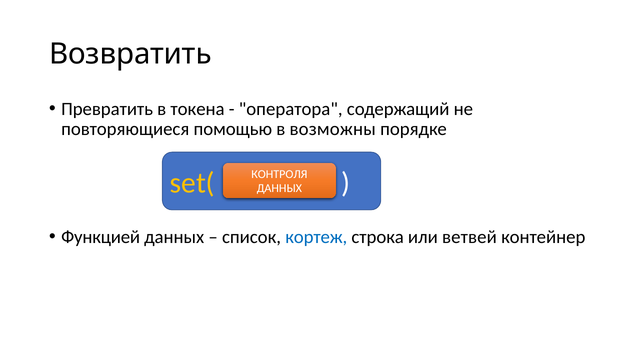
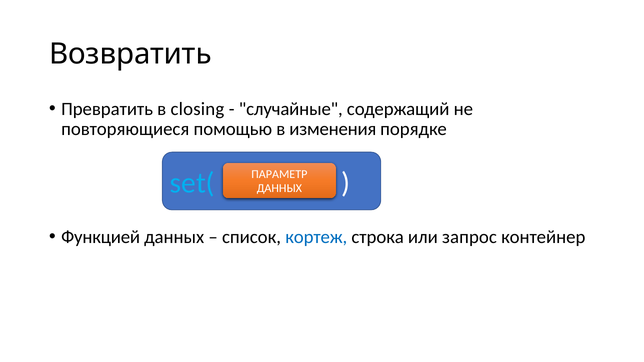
токена: токена -> closing (197, 109)
оператора: оператора -> случайные (291, 109)
возможны: возможны -> изменения (333, 129)
КОНТРОЛЯ: КОНТРОЛЯ -> ПАРАМЕТР (279, 174)
set( colour: yellow -> light blue (192, 183)
ветвей: ветвей -> запрос (469, 237)
